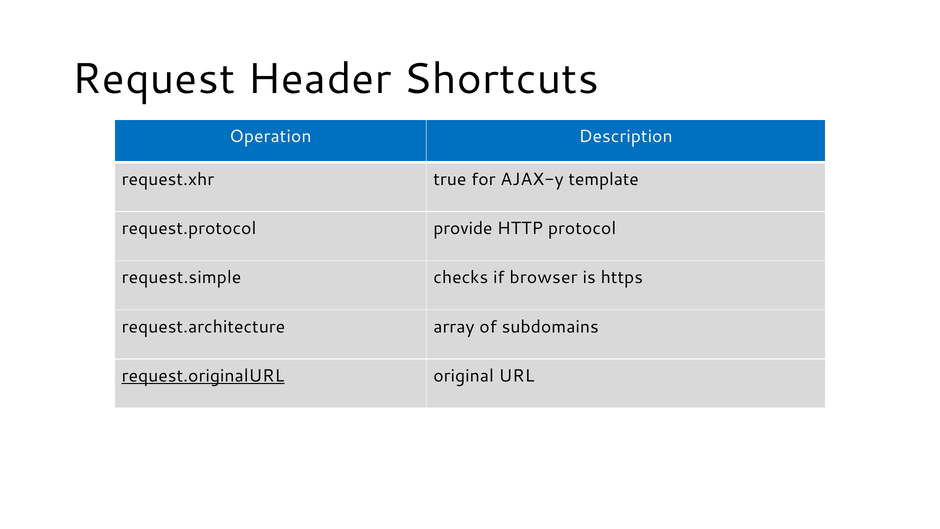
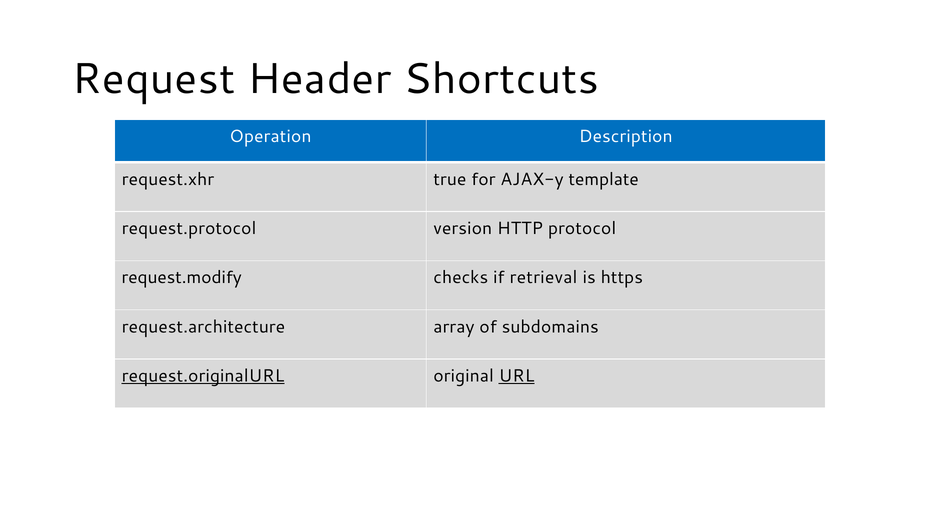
provide: provide -> version (463, 228)
request.simple: request.simple -> request.modify (182, 278)
browser: browser -> retrieval (544, 278)
URL underline: none -> present (517, 376)
